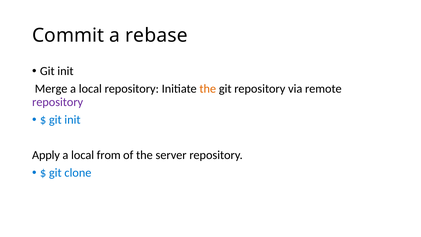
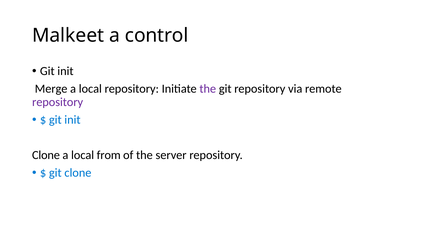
Commit: Commit -> Malkeet (68, 35)
rebase: rebase -> control (157, 35)
the colour: orange -> purple (208, 89)
Apply: Apply -> Clone (46, 155)
